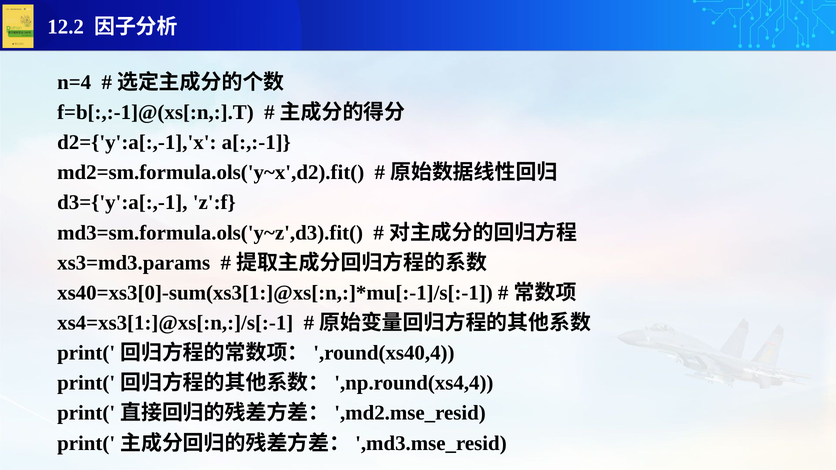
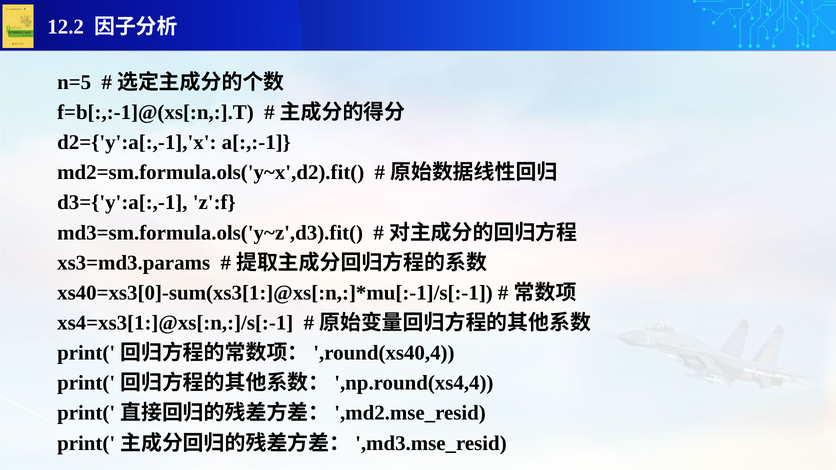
n=4: n=4 -> n=5 (74, 82)
